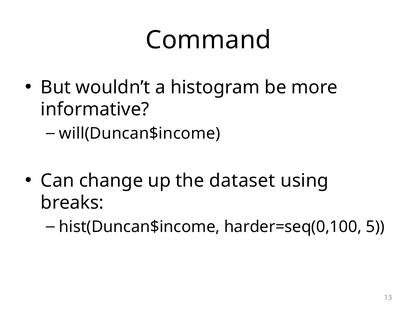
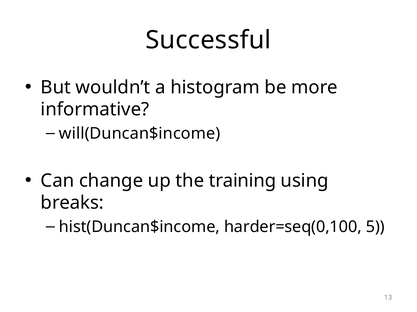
Command: Command -> Successful (208, 40)
dataset: dataset -> training (242, 181)
